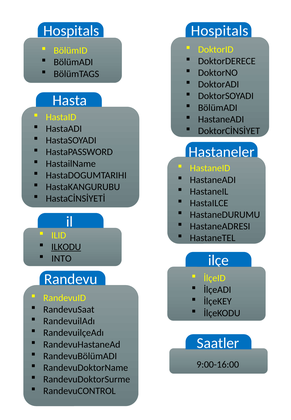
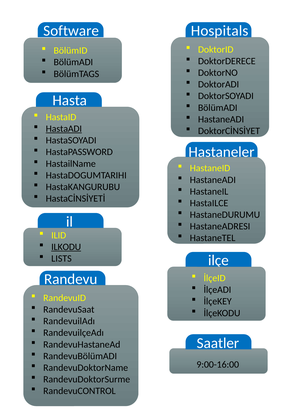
Hospitals: Hospitals -> Software (71, 31)
HastaADI underline: none -> present (64, 129)
INTO: INTO -> LISTS (61, 259)
